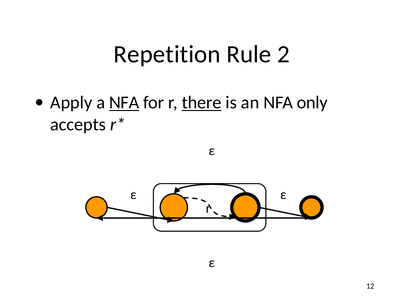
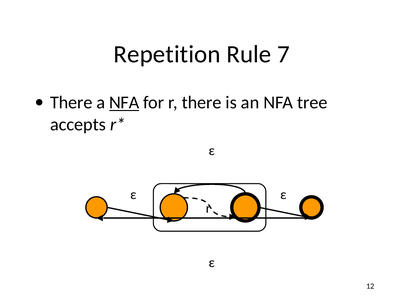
2: 2 -> 7 (283, 55)
Apply: Apply -> There (71, 103)
there underline: present -> none (202, 103)
only: only -> tree (312, 103)
